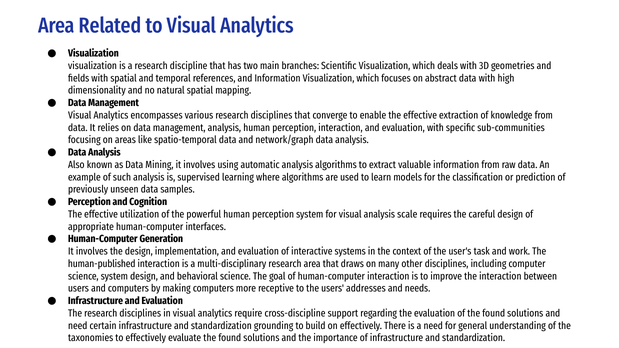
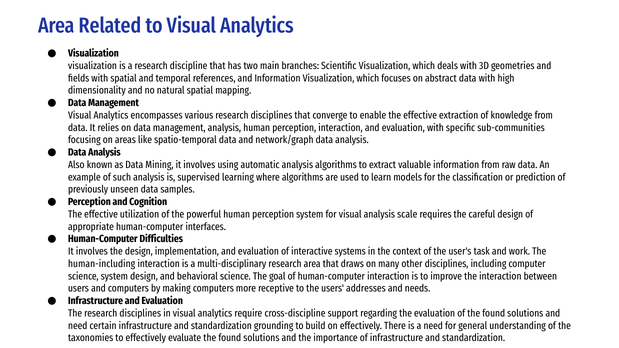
Generation: Generation -> Difficulties (161, 239)
human-published: human-published -> human-including (102, 264)
